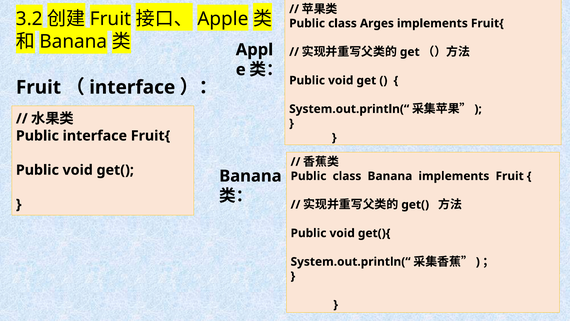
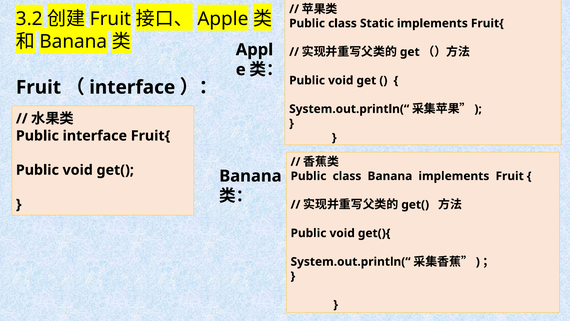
Arges: Arges -> Static (377, 23)
